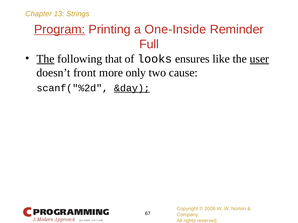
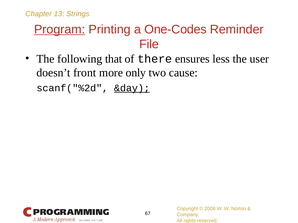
One-Inside: One-Inside -> One-Codes (176, 29)
Full: Full -> File (149, 44)
The underline: present -> none (46, 59)
looks: looks -> there (155, 59)
like: like -> less (221, 59)
user underline: present -> none (259, 59)
